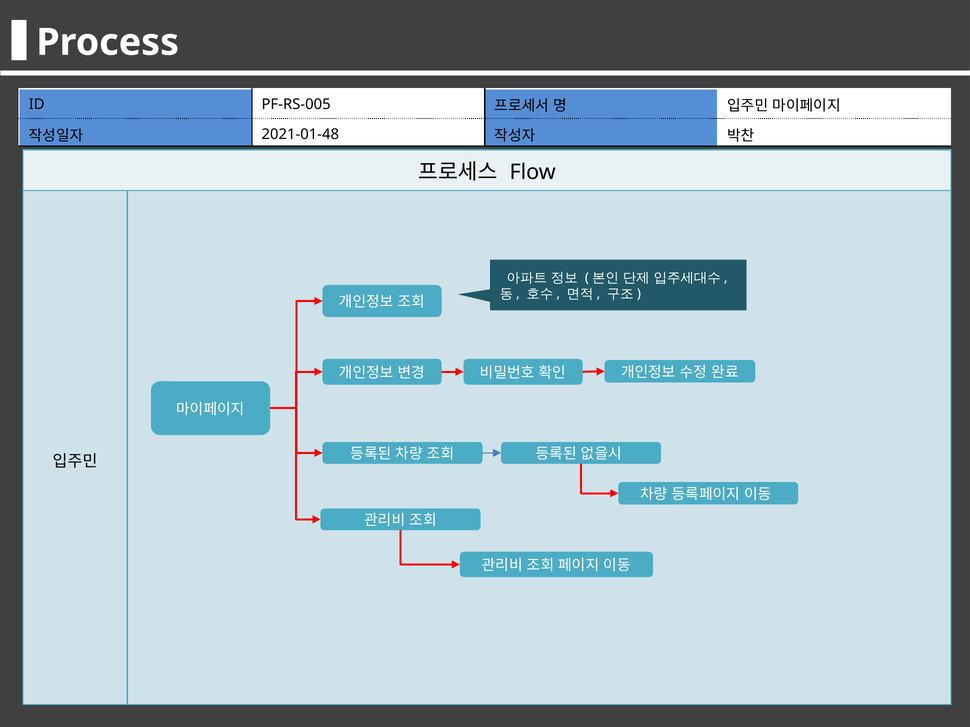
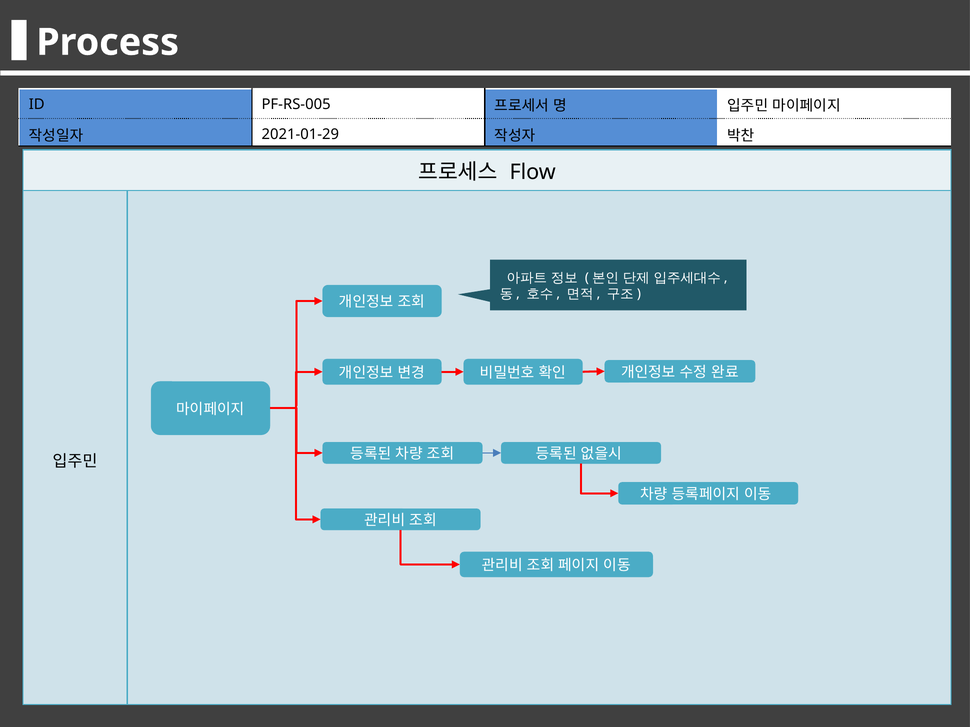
2021-01-48: 2021-01-48 -> 2021-01-29 (300, 135)
